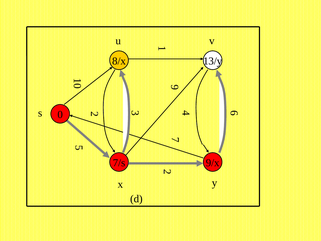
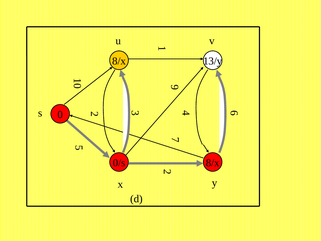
7/s: 7/s -> 0/s (119, 163)
9/x: 9/x -> 8/x (213, 163)
